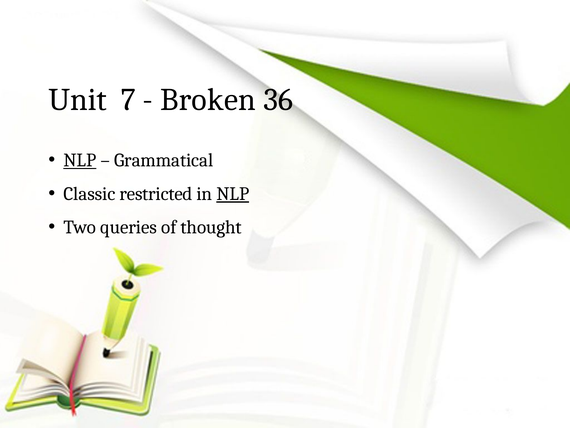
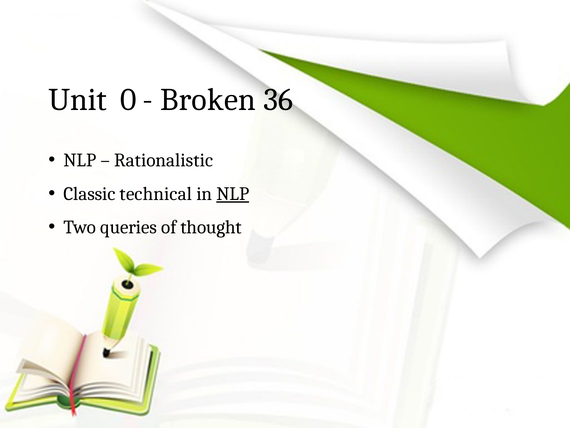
7: 7 -> 0 (128, 100)
NLP underline: present -> none (80, 160)
Grammatical: Grammatical -> Rationalistic (164, 160)
restricted: restricted -> technical (156, 194)
